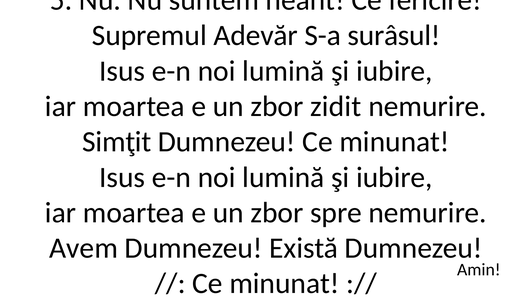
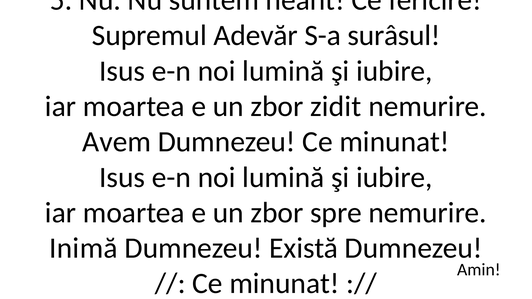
Simţit: Simţit -> Avem (117, 142)
Avem: Avem -> Inimă (83, 248)
